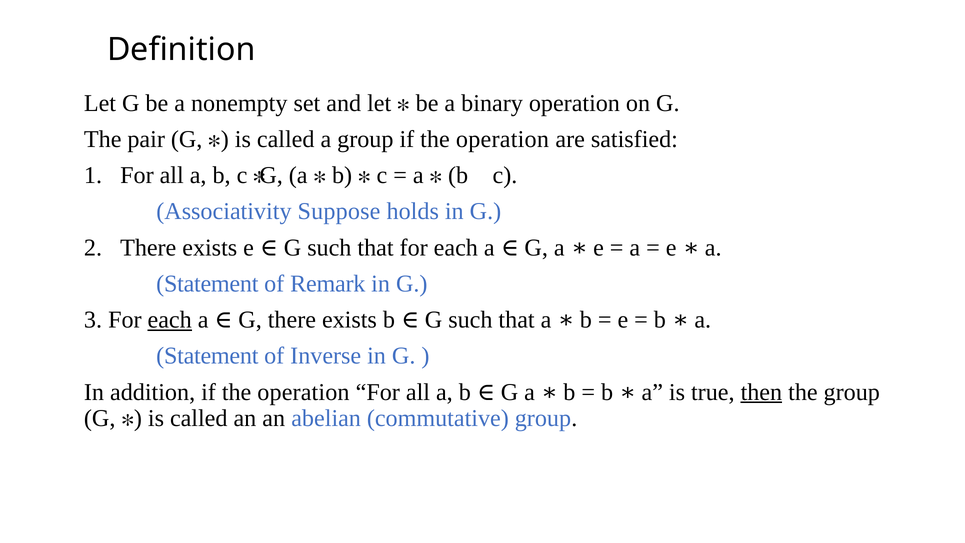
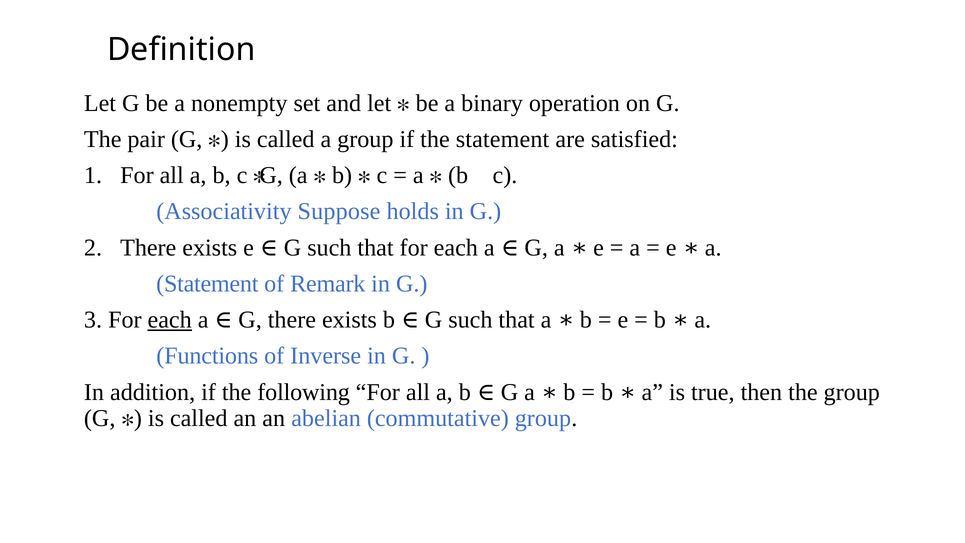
group if the operation: operation -> statement (503, 139)
Statement: Statement -> Functions (207, 356)
addition if the operation: operation -> following (304, 392)
then underline: present -> none (761, 392)
